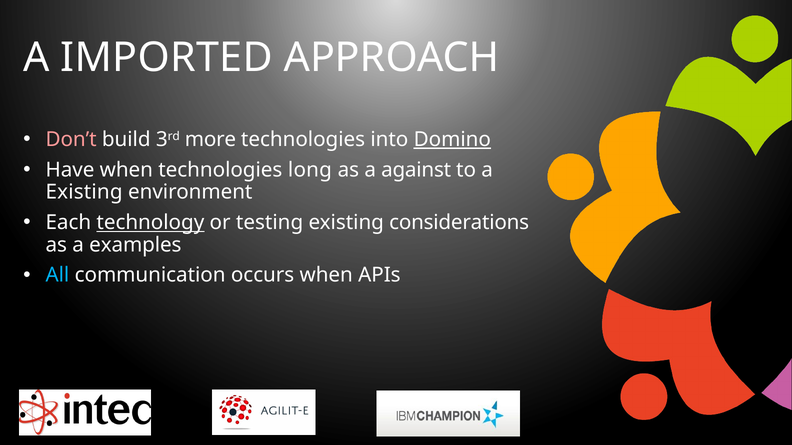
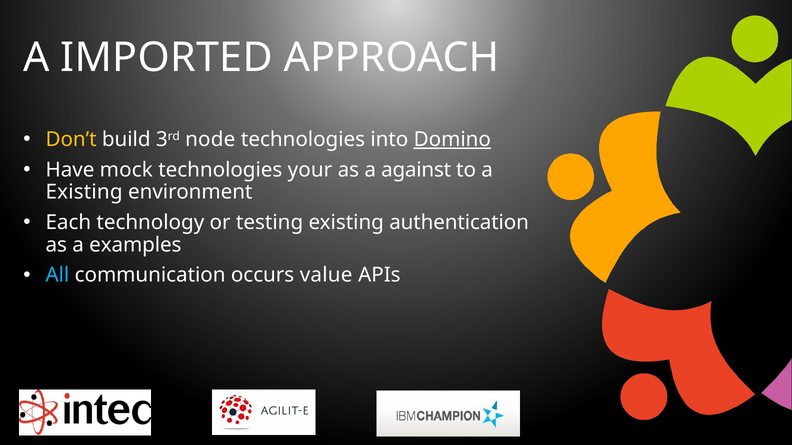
Don’t colour: pink -> yellow (71, 140)
more: more -> node (210, 140)
Have when: when -> mock (126, 170)
long: long -> your (310, 170)
technology underline: present -> none (150, 223)
considerations: considerations -> authentication (459, 223)
occurs when: when -> value (326, 276)
